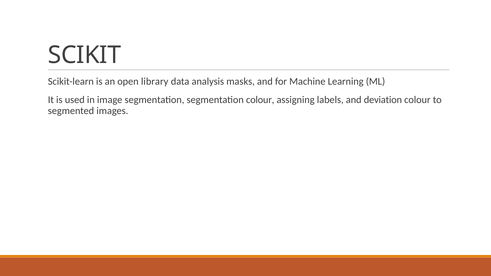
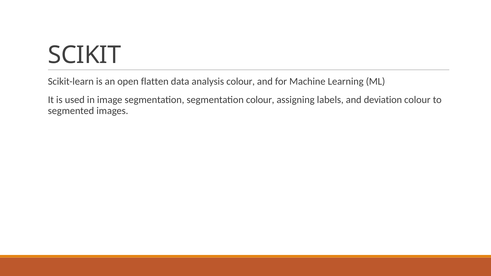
library: library -> flatten (155, 82)
analysis masks: masks -> colour (241, 82)
